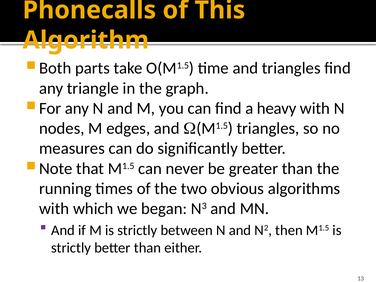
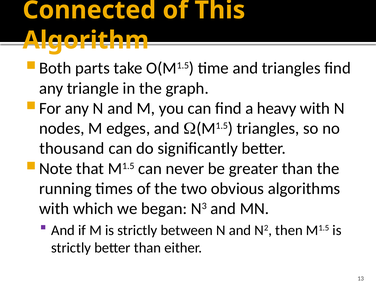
Phonecalls: Phonecalls -> Connected (89, 10)
measures: measures -> thousand (72, 148)
